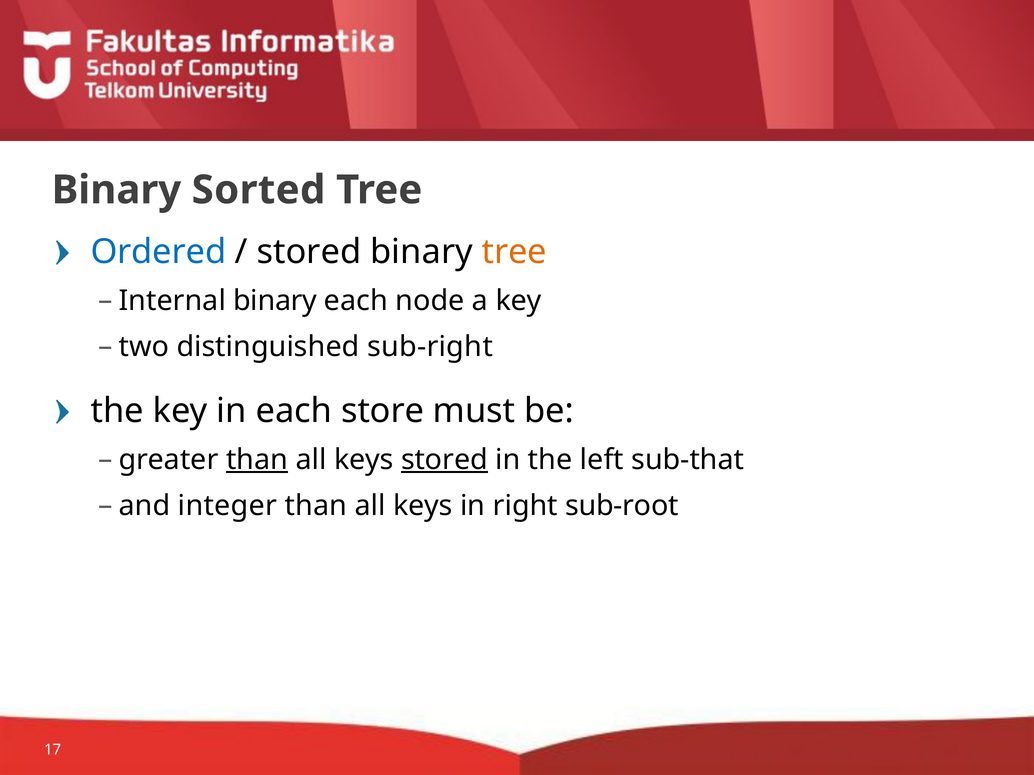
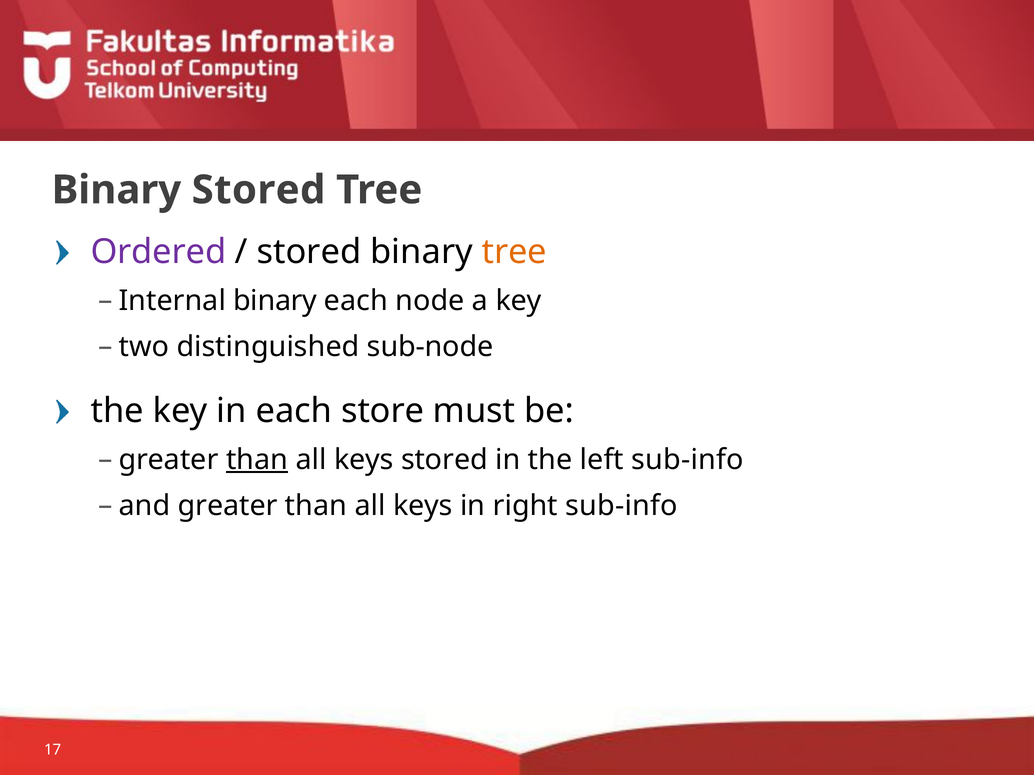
Binary Sorted: Sorted -> Stored (259, 190)
Ordered colour: blue -> purple (158, 252)
sub-right: sub-right -> sub-node (430, 347)
stored underline: present -> none (444, 460)
left sub-that: sub-that -> sub-info (688, 460)
and integer: integer -> greater (228, 506)
right sub-root: sub-root -> sub-info (622, 506)
